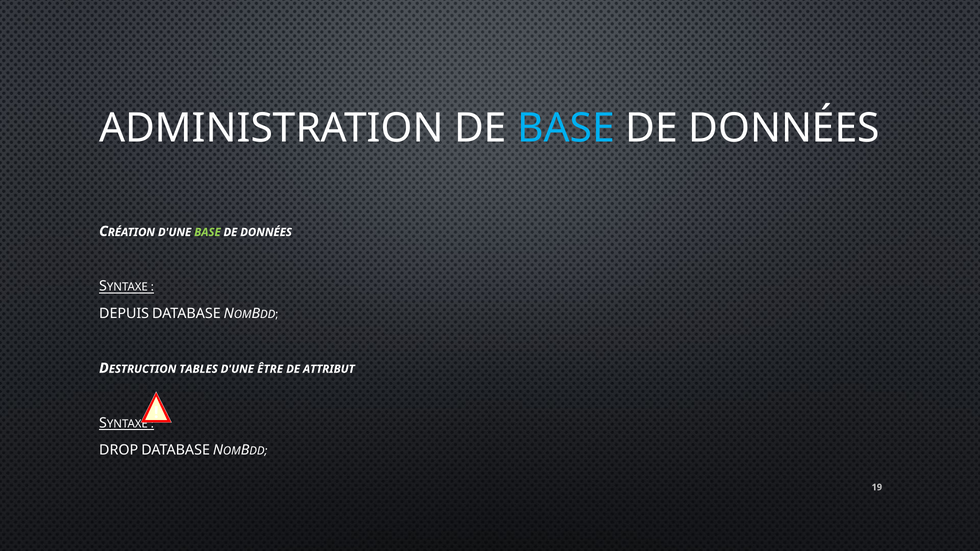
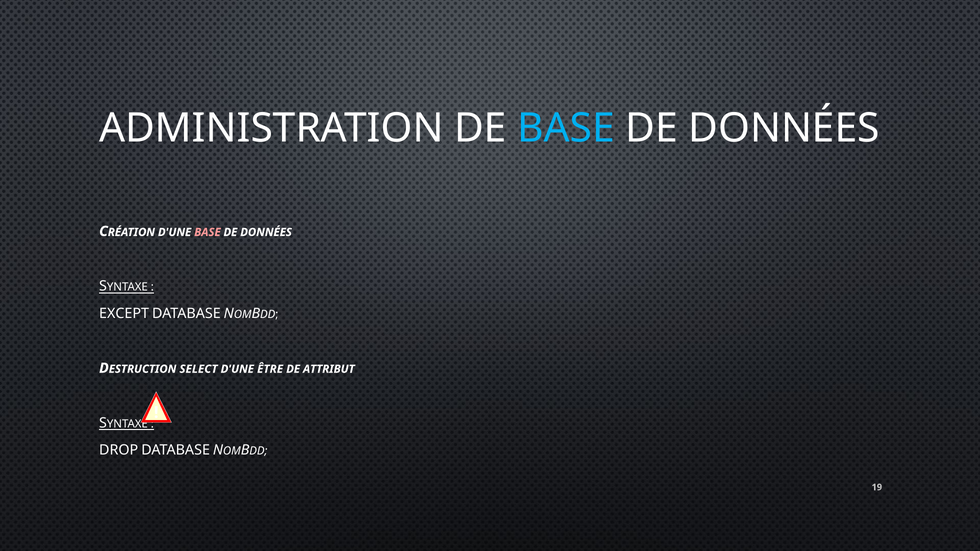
BASE colour: light green -> pink (207, 232)
DEPUIS: DEPUIS -> EXCEPT (124, 314)
TABLES: TABLES -> SELECT (198, 369)
